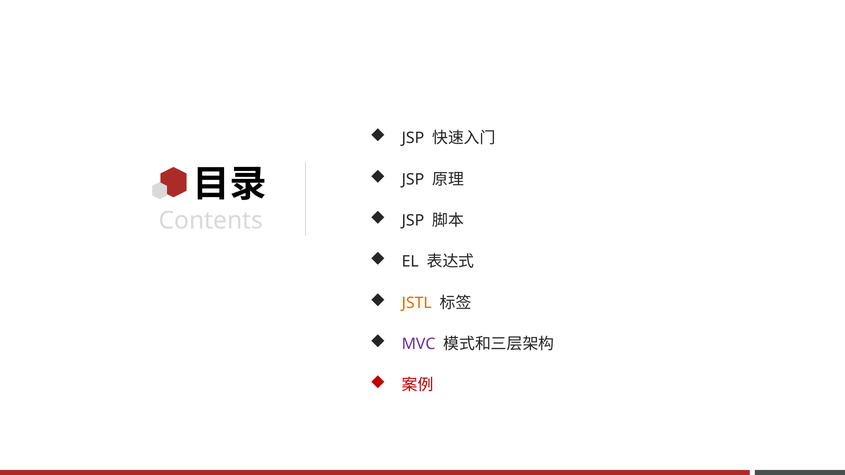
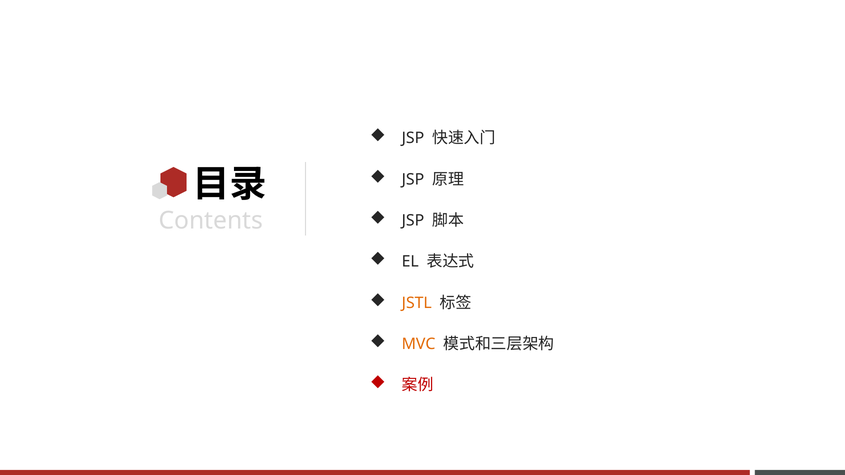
MVC colour: purple -> orange (419, 344)
